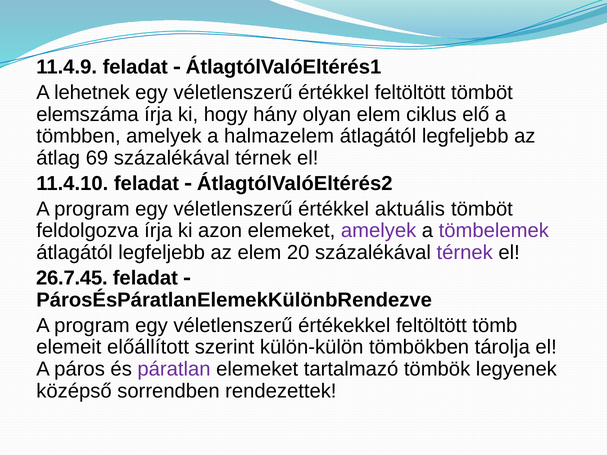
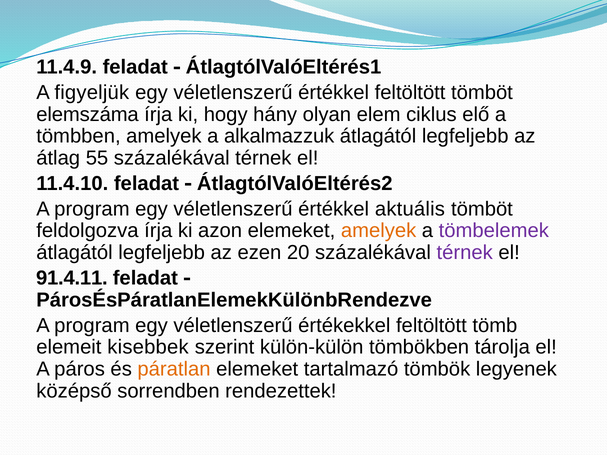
lehetnek: lehetnek -> figyeljük (92, 93)
halmazelem: halmazelem -> alkalmazzuk (279, 136)
69: 69 -> 55 (97, 158)
amelyek colour: purple -> orange (379, 231)
az elem: elem -> ezen (259, 253)
26.7.45: 26.7.45 -> 91.4.11 (72, 278)
előállított: előállított -> kisebbek (148, 347)
páratlan colour: purple -> orange (174, 369)
